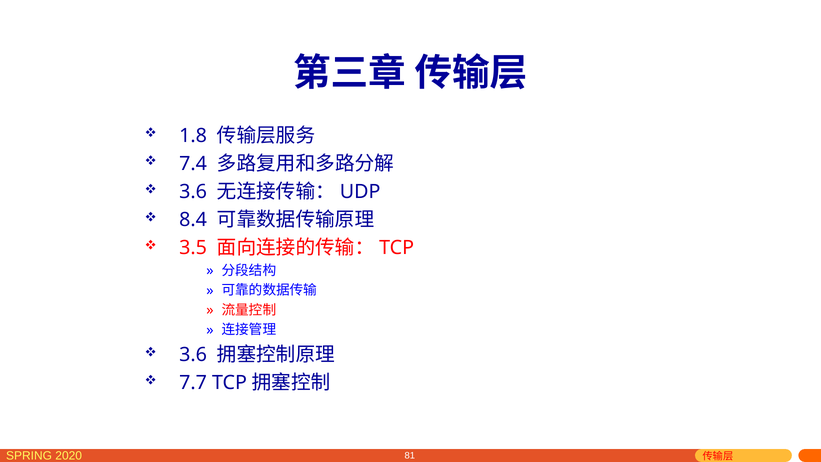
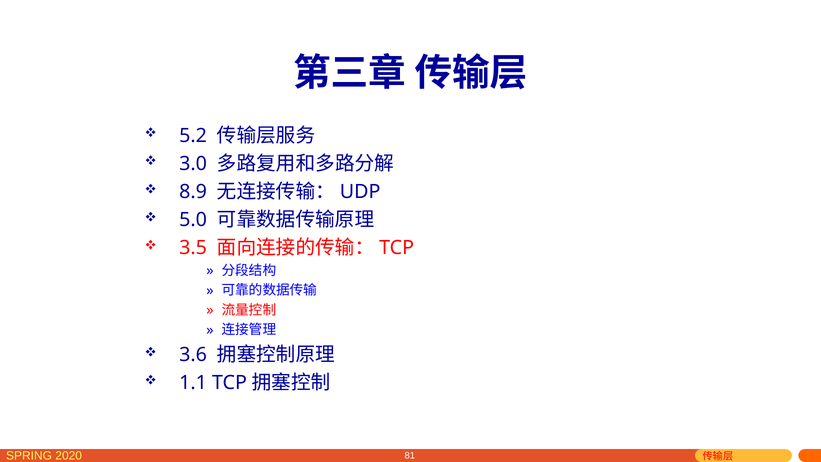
1.8: 1.8 -> 5.2 (193, 136)
7.4: 7.4 -> 3.0 (193, 164)
3.6: 3.6 -> 8.9 (193, 192)
8.4: 8.4 -> 5.0 (193, 220)
7.7: 7.7 -> 1.1 (193, 383)
